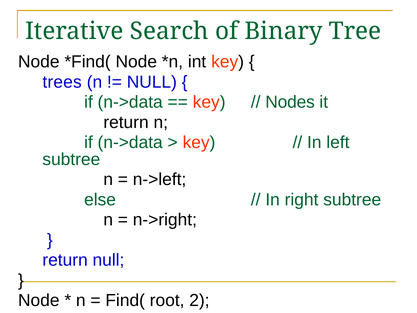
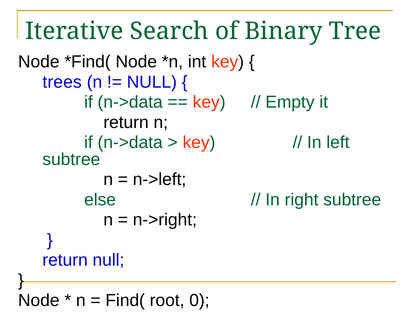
Nodes: Nodes -> Empty (290, 102)
2: 2 -> 0 (199, 300)
